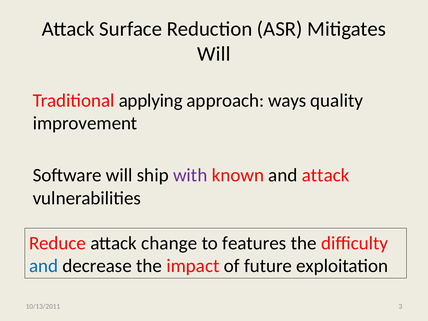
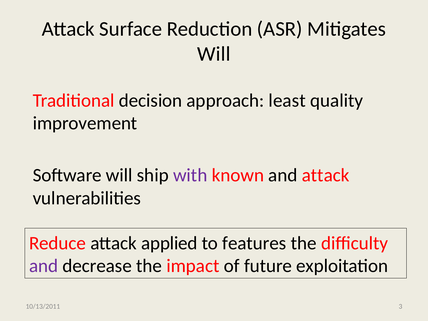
applying: applying -> decision (151, 100)
ways: ways -> least (287, 100)
change: change -> applied (169, 243)
and colour: blue -> purple (44, 266)
